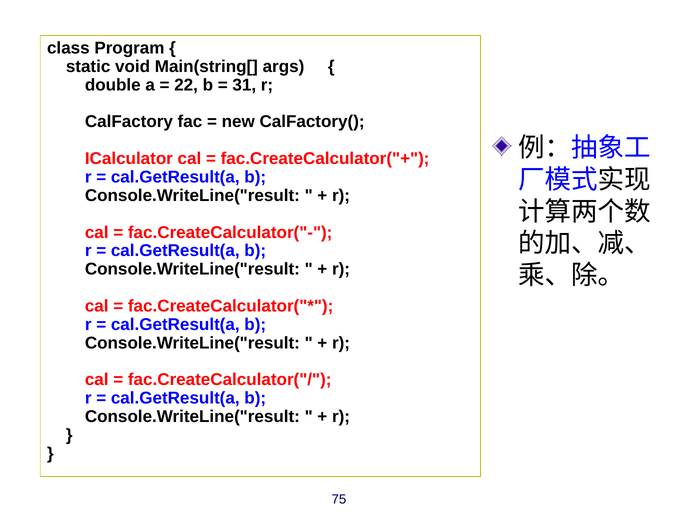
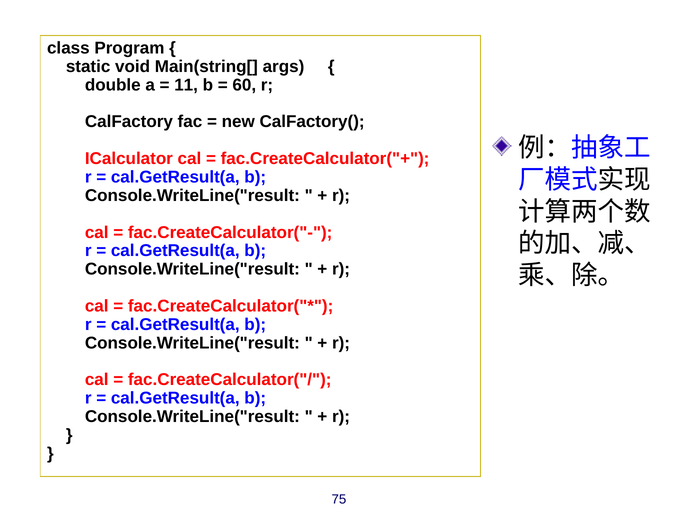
22: 22 -> 11 (186, 85)
31: 31 -> 60 (244, 85)
